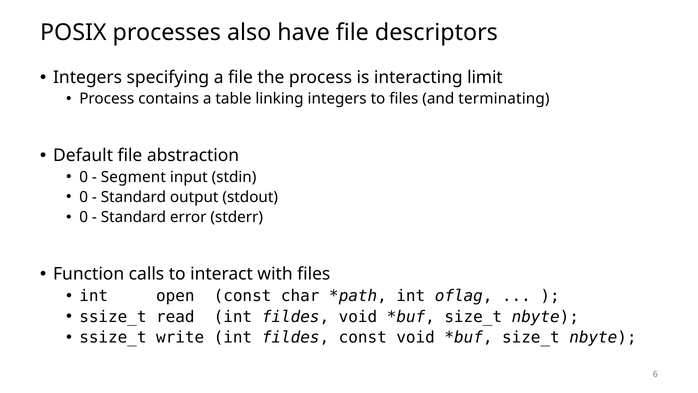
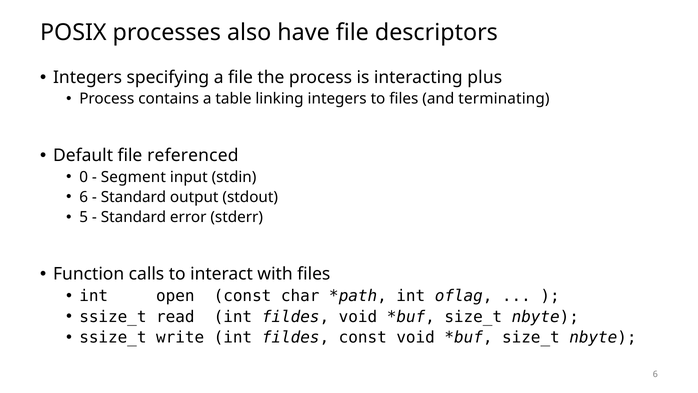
limit: limit -> plus (485, 77)
abstraction: abstraction -> referenced (193, 156)
0: 0 -> 6 (84, 197)
0: 0 -> 5 (84, 217)
